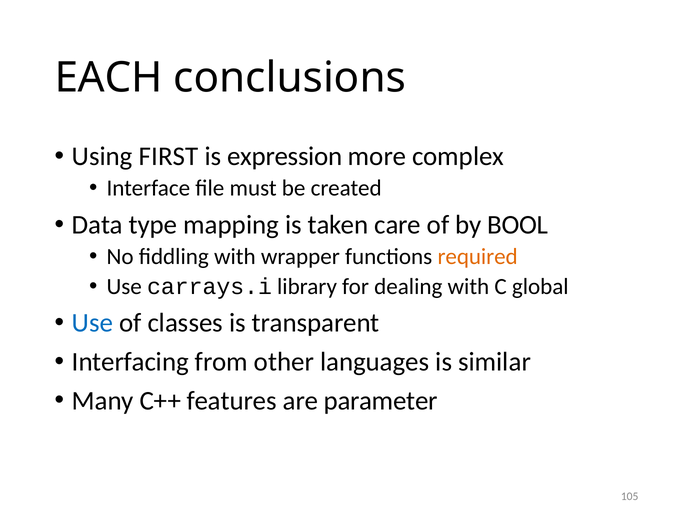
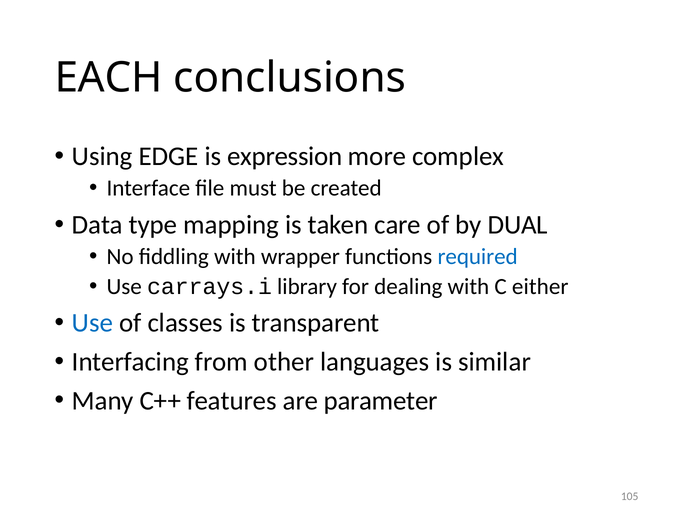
FIRST: FIRST -> EDGE (169, 156)
BOOL: BOOL -> DUAL (518, 225)
required colour: orange -> blue (478, 257)
global: global -> either (540, 286)
